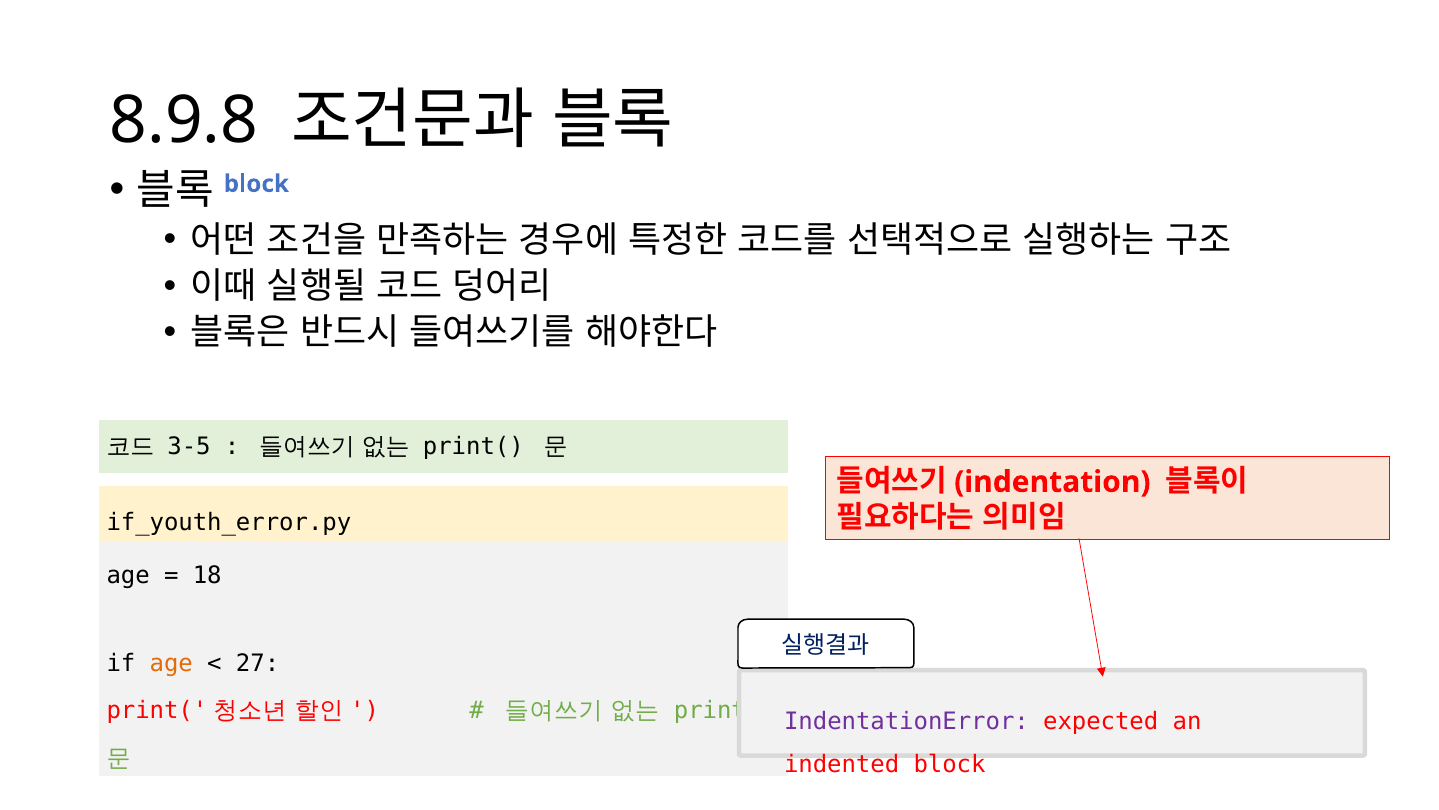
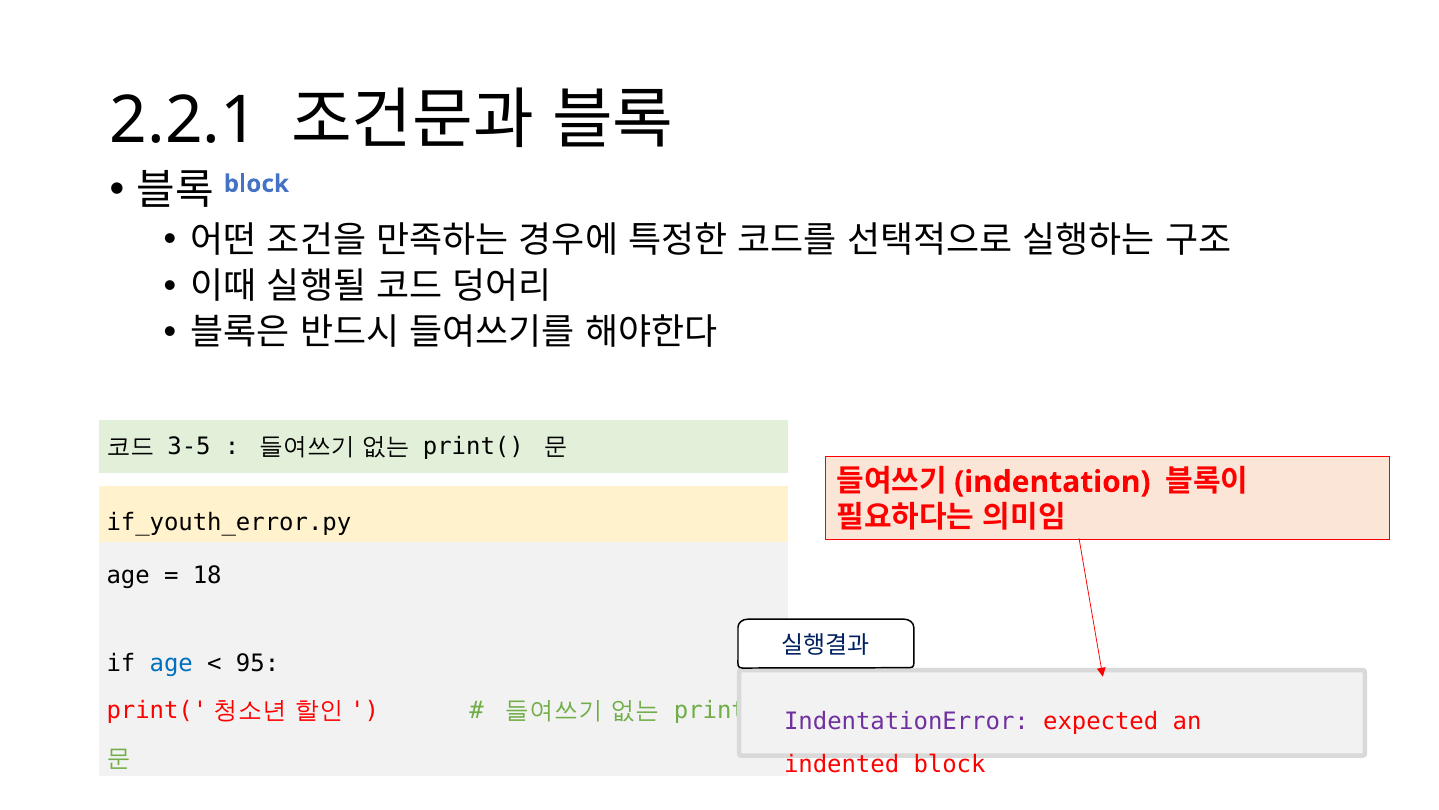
8.9.8: 8.9.8 -> 2.2.1 (184, 121)
age colour: orange -> blue (171, 664)
27: 27 -> 95 (258, 664)
